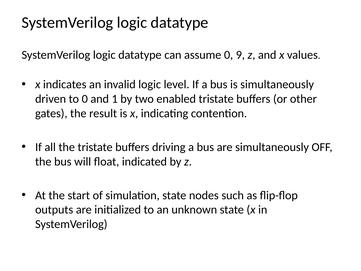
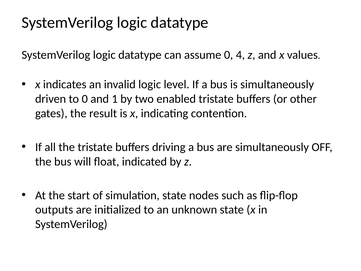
0 9: 9 -> 4 (240, 55)
